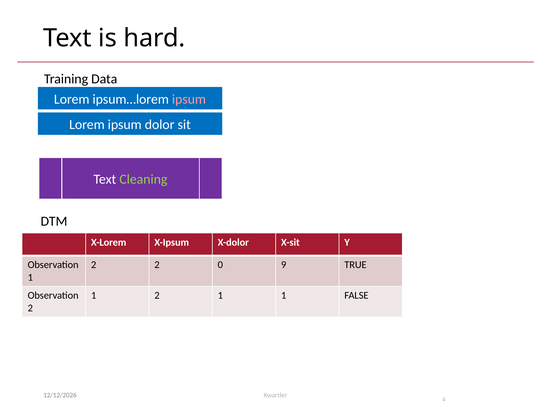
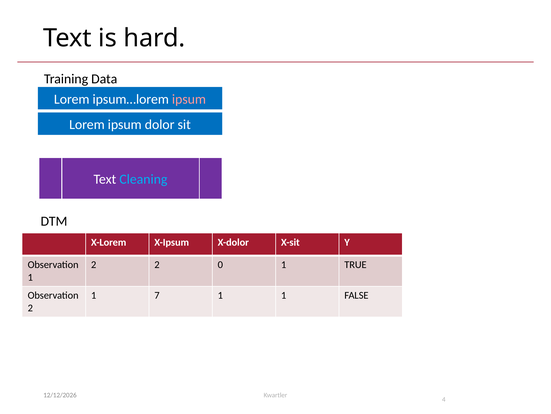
Cleaning colour: light green -> light blue (143, 179)
0 9: 9 -> 1 (284, 264)
2: 2 -> 7 (157, 295)
